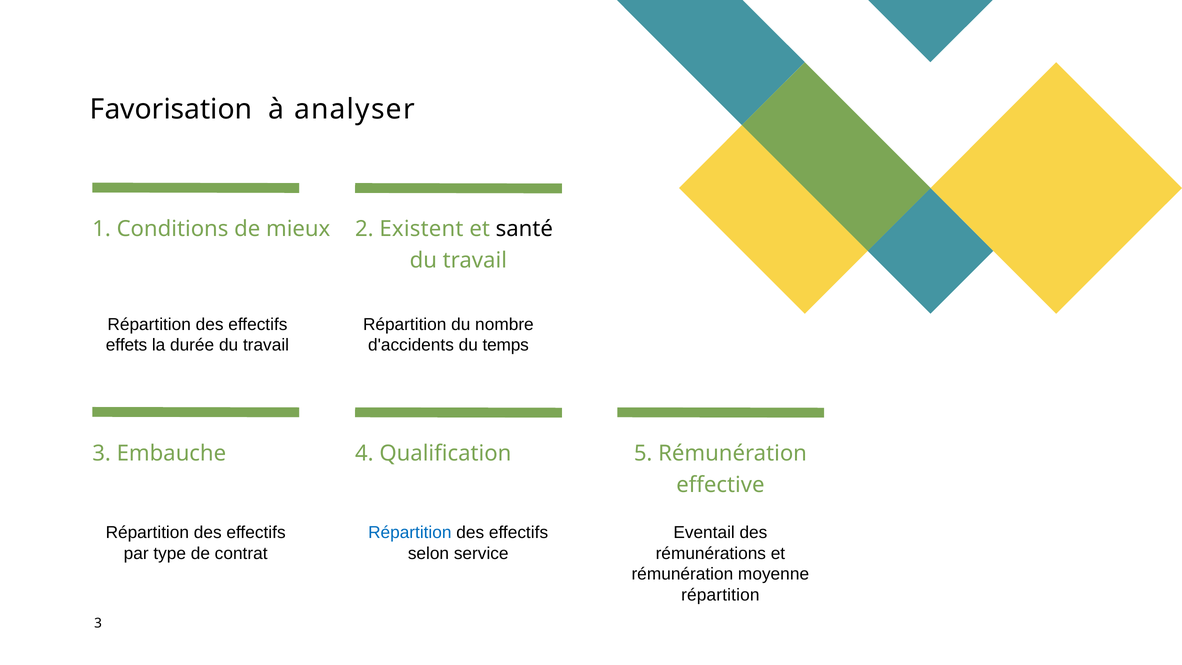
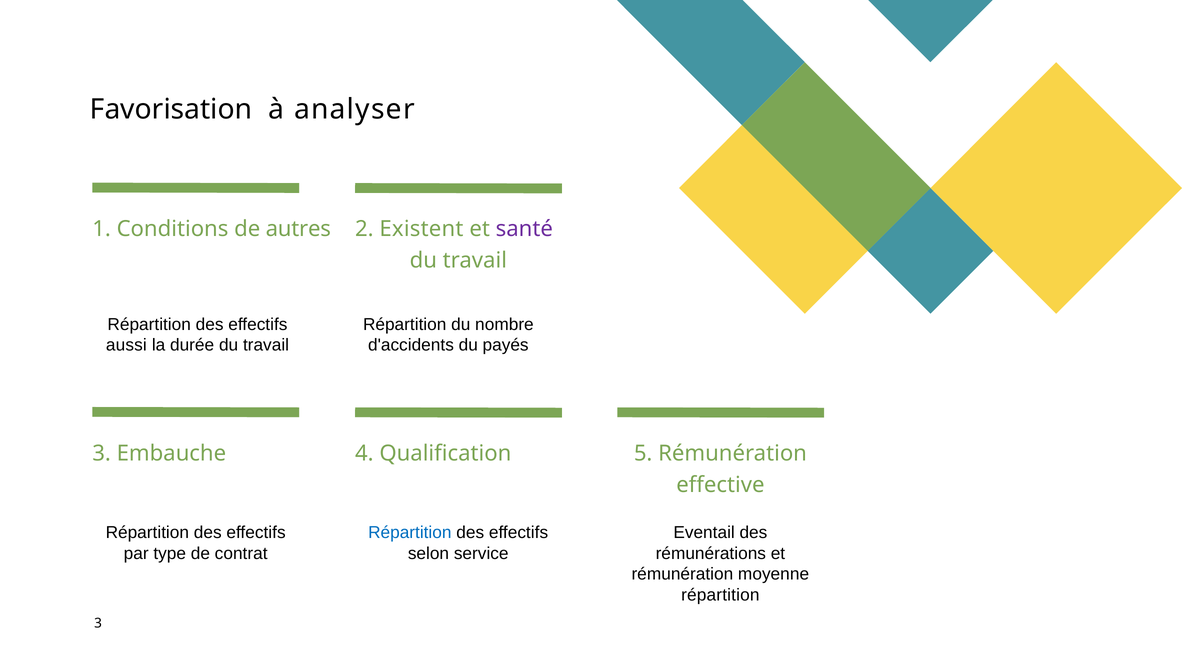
mieux: mieux -> autres (298, 229)
santé colour: black -> purple (524, 229)
effets: effets -> aussi (126, 345)
temps: temps -> payés (506, 345)
